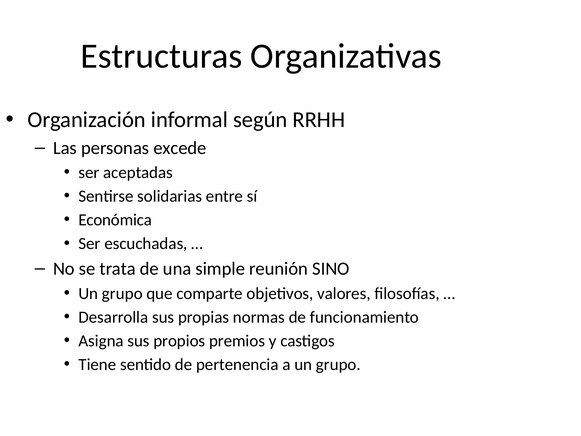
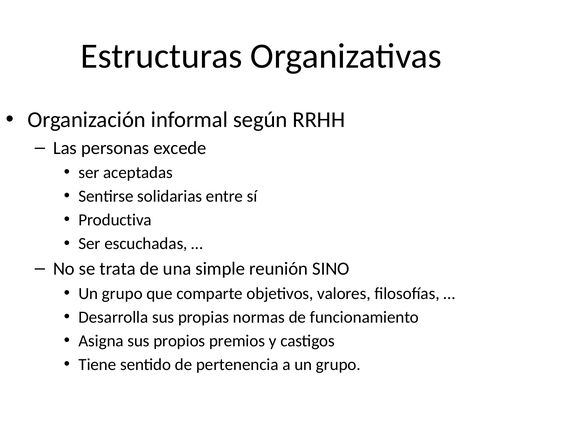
Económica: Económica -> Productiva (115, 220)
